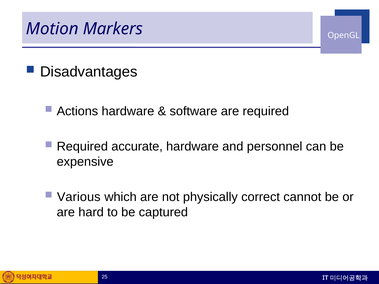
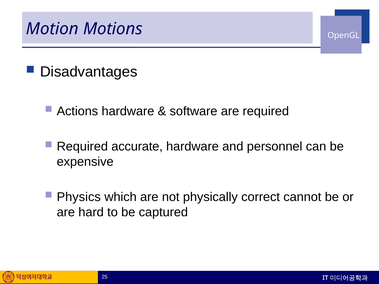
Markers: Markers -> Motions (113, 29)
Various: Various -> Physics (79, 197)
